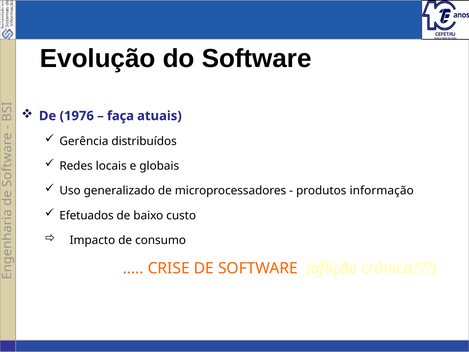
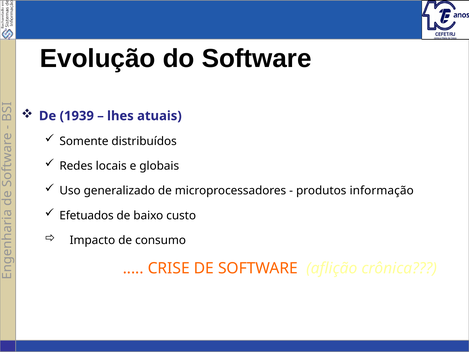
1976: 1976 -> 1939 (77, 116)
faça: faça -> lhes (120, 116)
Gerência: Gerência -> Somente (84, 141)
